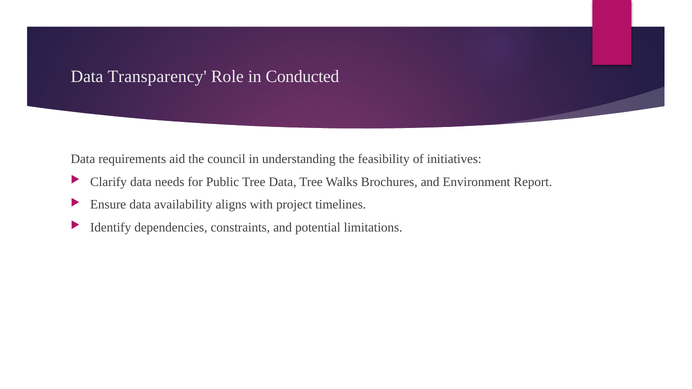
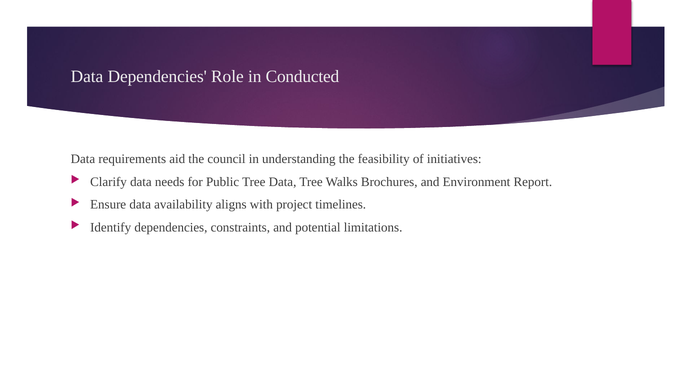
Data Transparency: Transparency -> Dependencies (157, 77)
